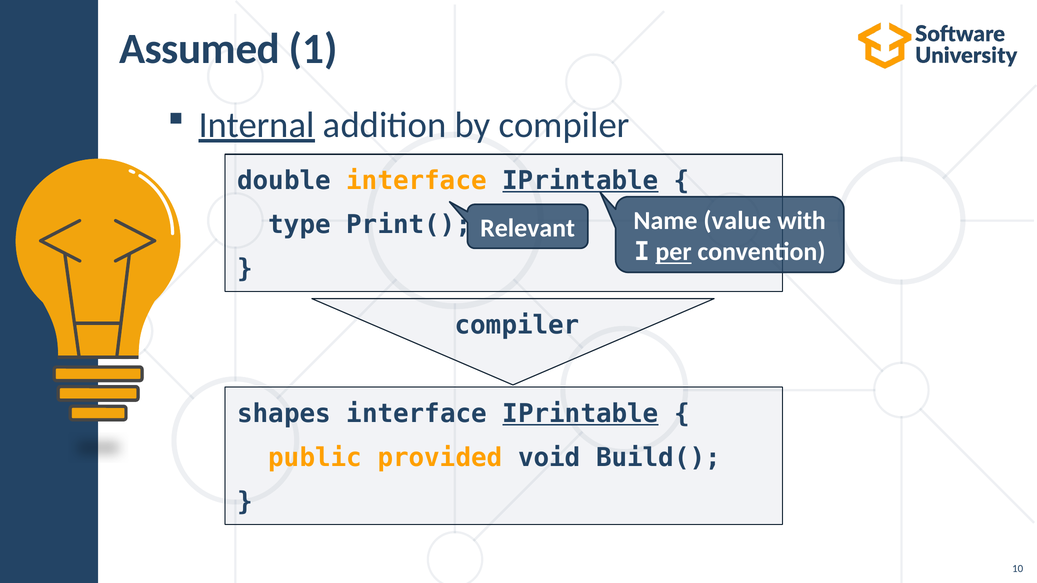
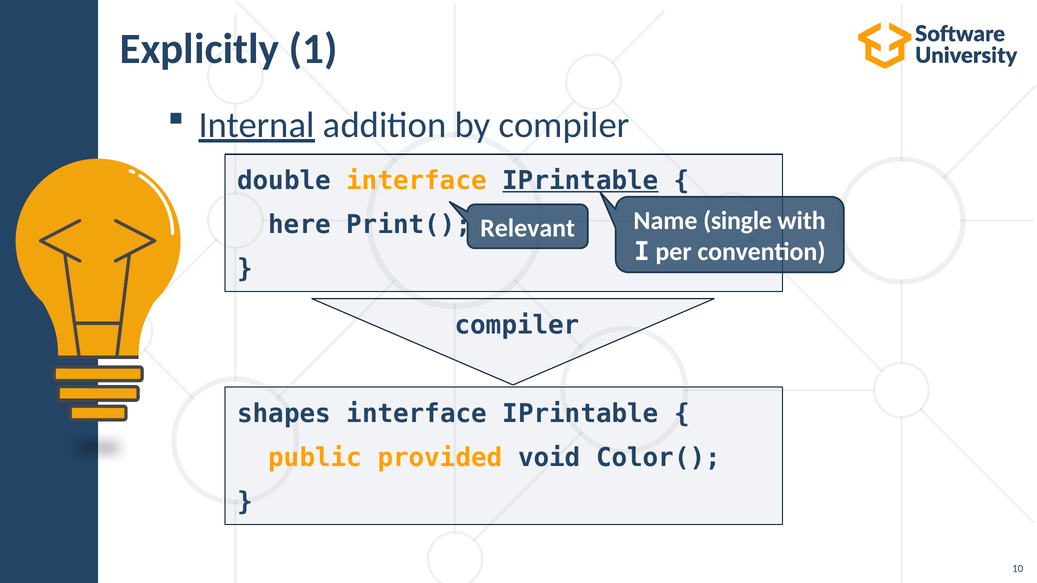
Assumed: Assumed -> Explicitly (199, 49)
type: type -> here (300, 225)
value: value -> single (738, 221)
per underline: present -> none (674, 252)
IPrintable underline: present -> none (581, 414)
Build(: Build( -> Color( (658, 458)
